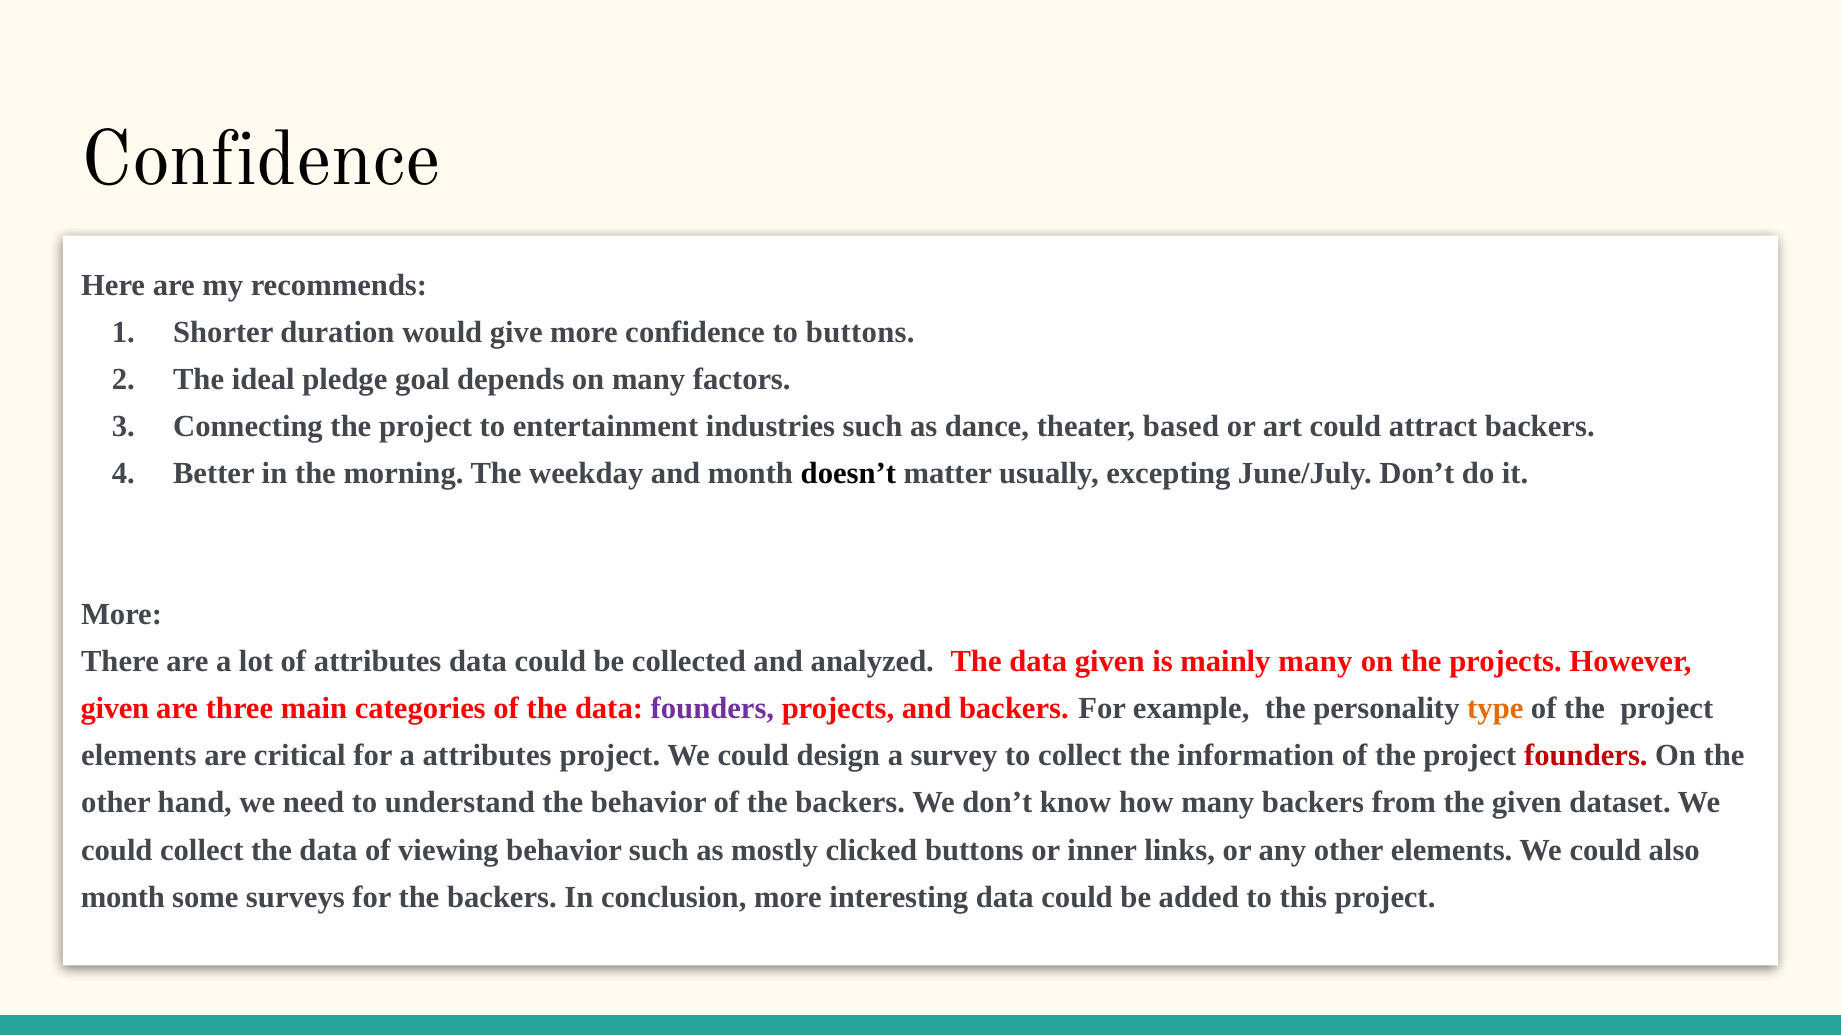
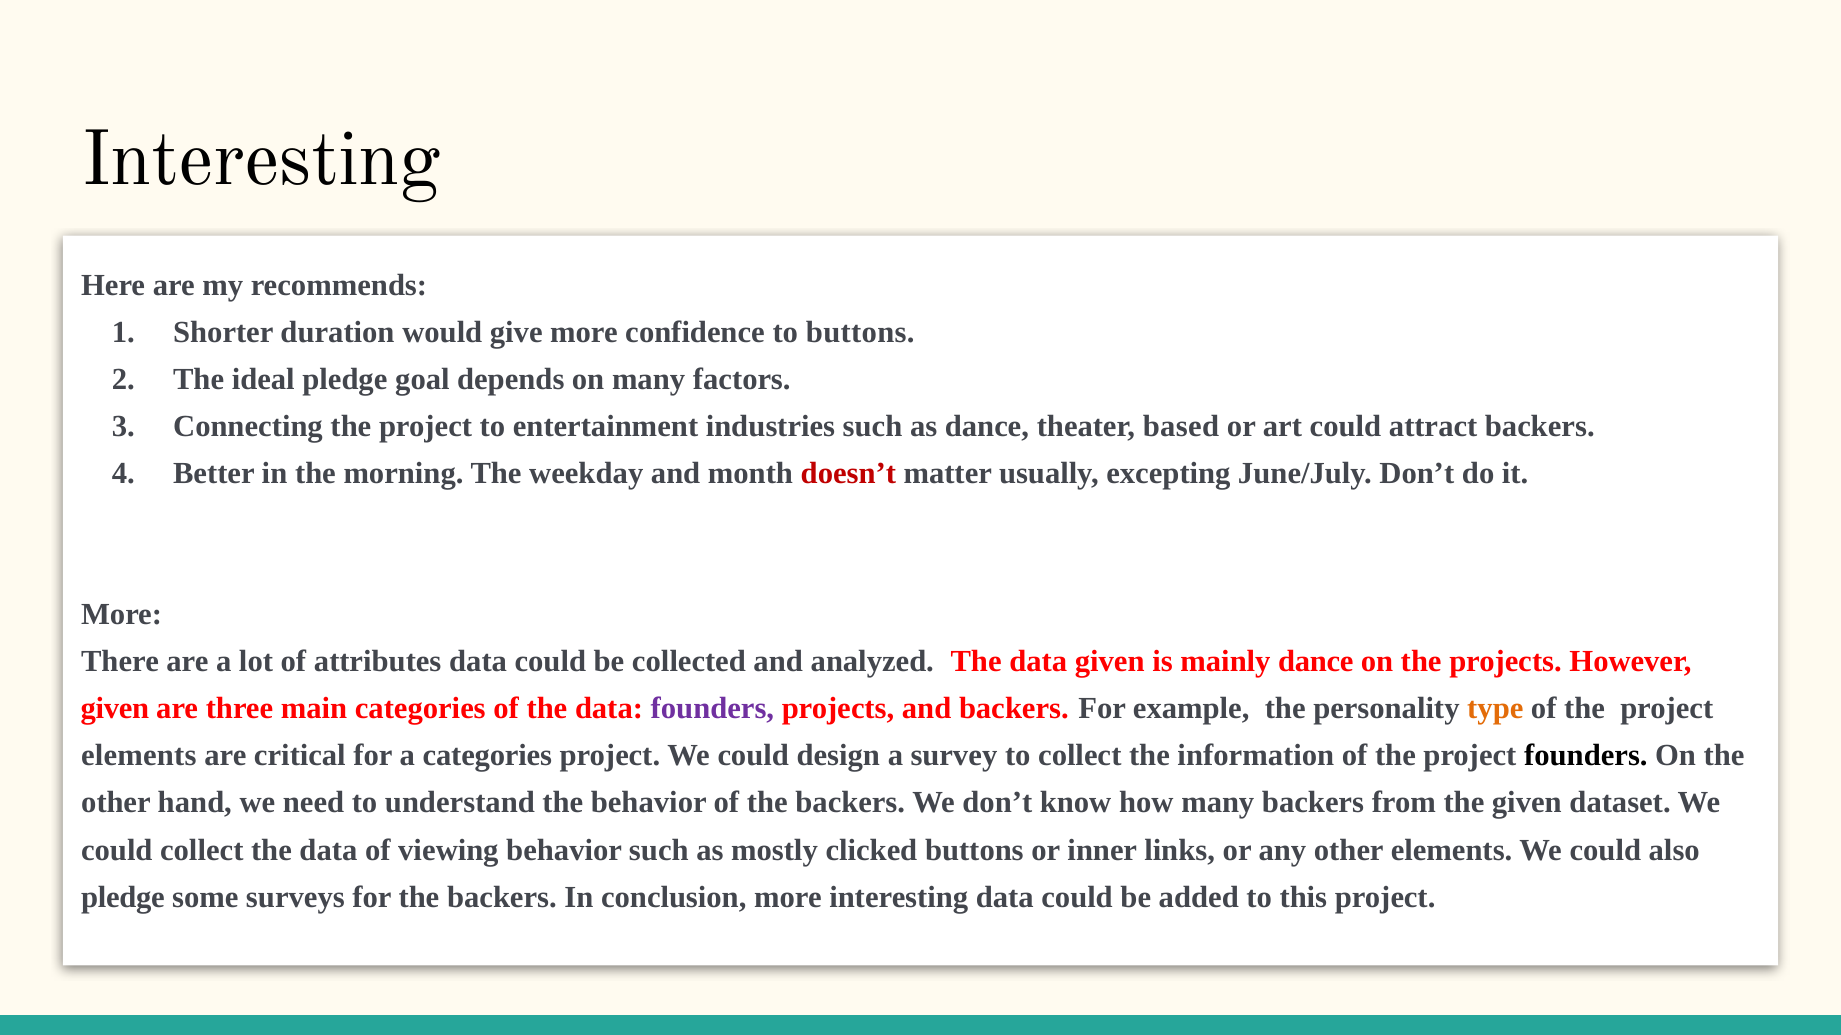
Confidence: Confidence -> Interesting (261, 159)
doesn’t colour: black -> red (848, 474)
mainly many: many -> dance (1316, 662)
a attributes: attributes -> categories (487, 756)
founders colour: red -> black (1586, 756)
month: month -> pledge (123, 898)
